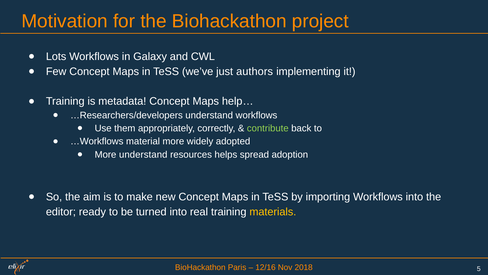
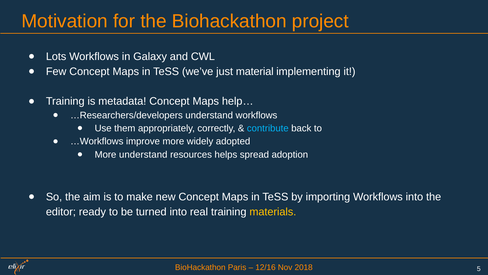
authors: authors -> material (255, 71)
contribute colour: light green -> light blue (268, 128)
material: material -> improve (143, 141)
